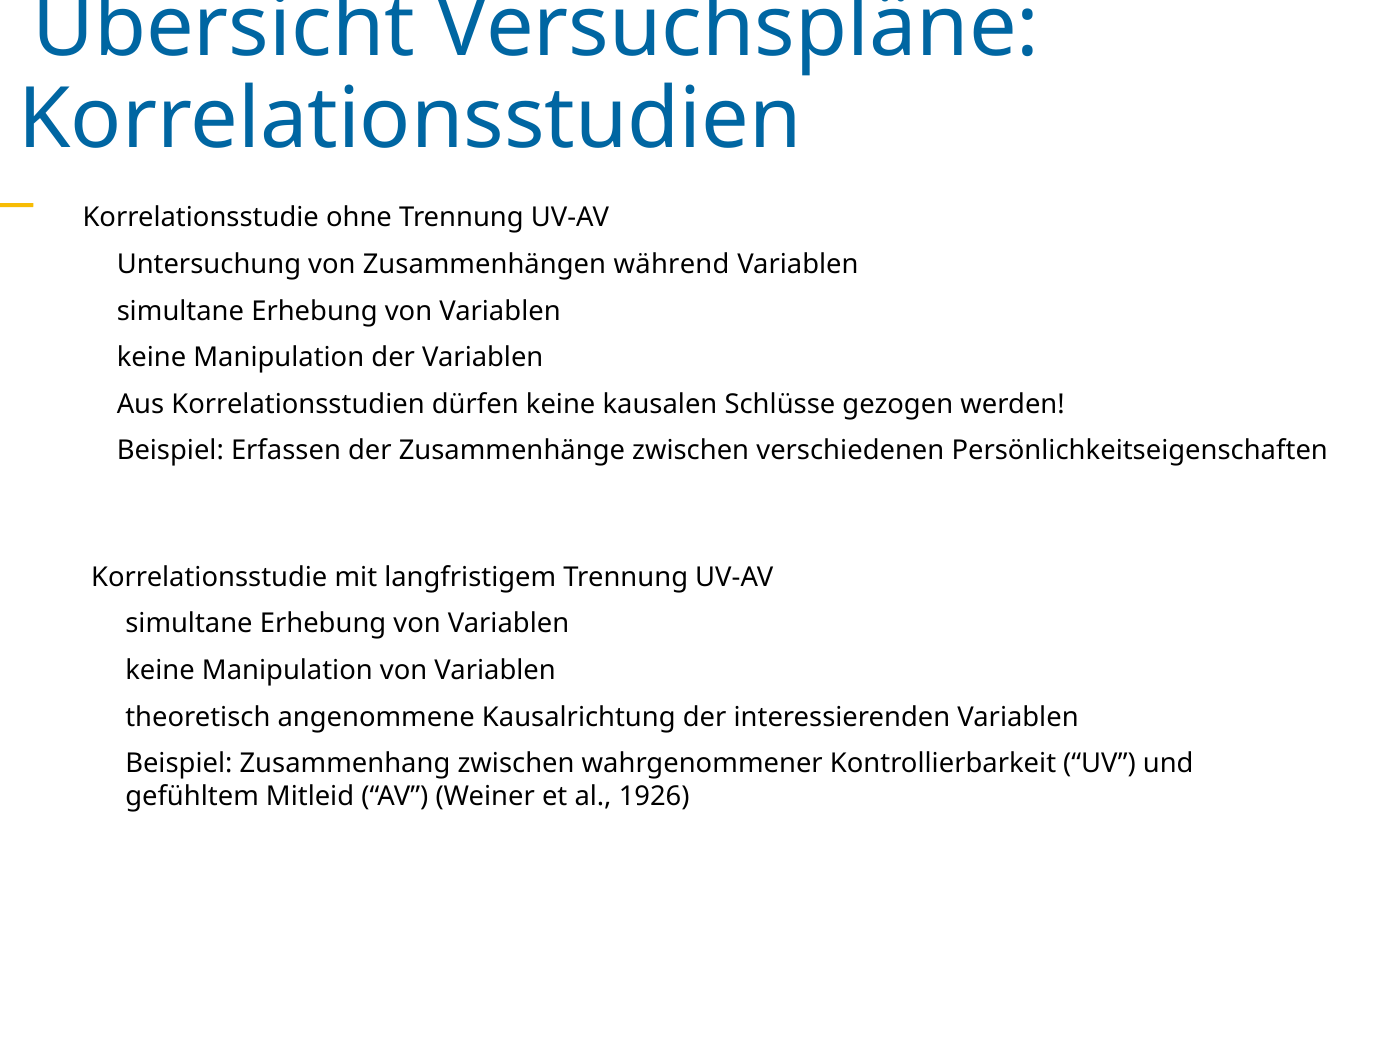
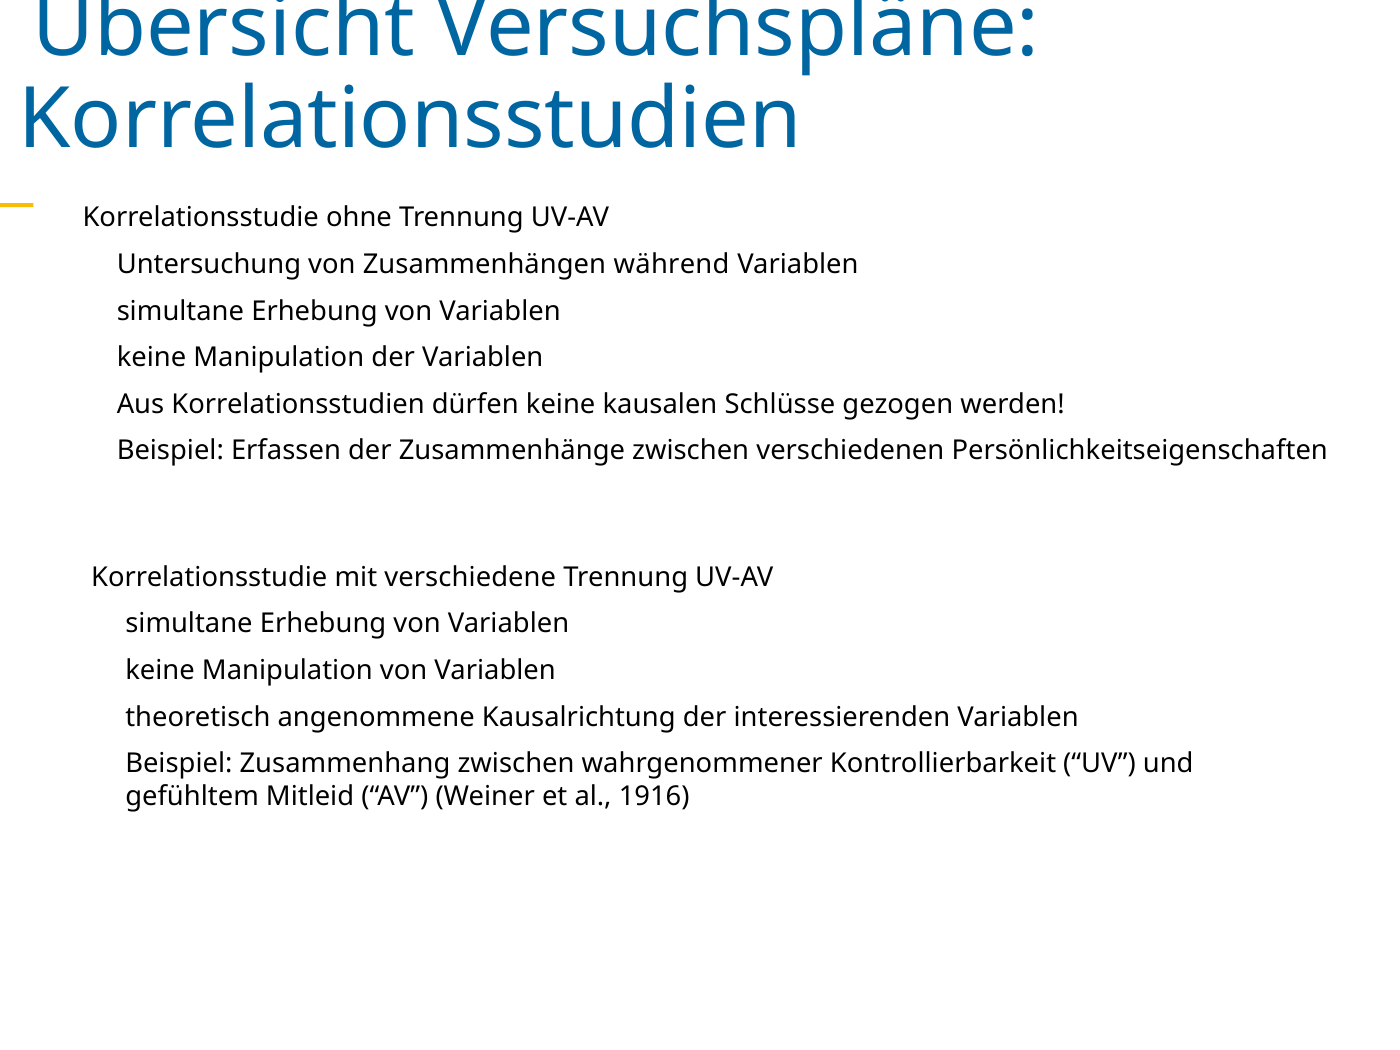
langfristigem: langfristigem -> verschiedene (470, 577)
1926: 1926 -> 1916 (654, 796)
